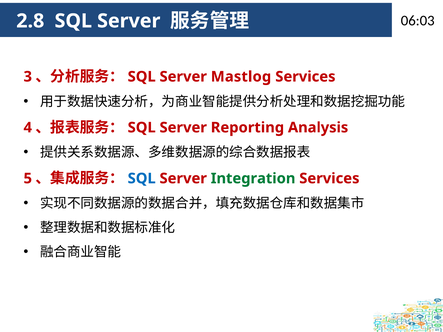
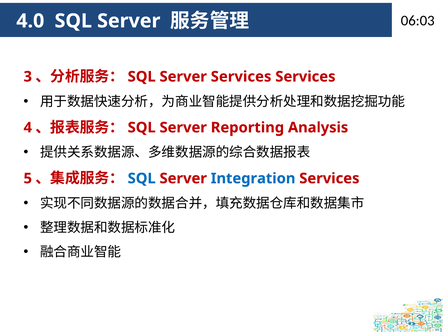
2.8: 2.8 -> 4.0 (30, 21)
Server Mastlog: Mastlog -> Services (241, 77)
Integration colour: green -> blue (253, 179)
